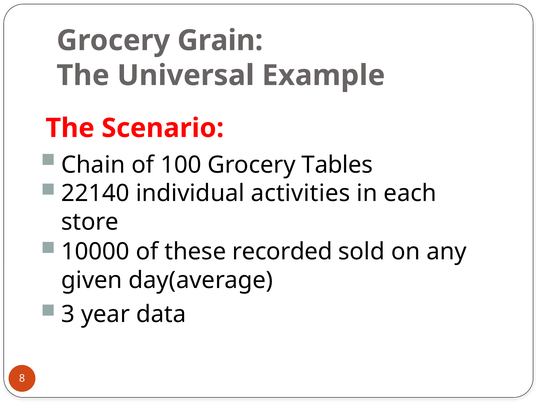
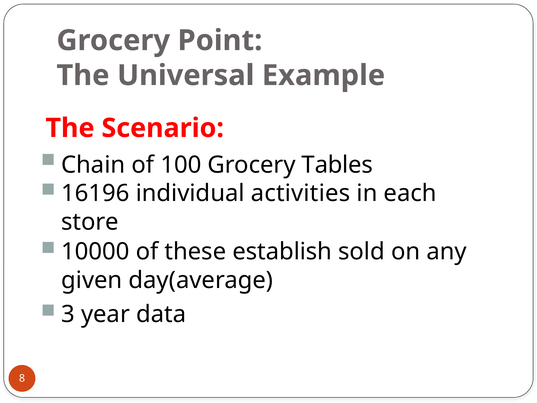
Grain: Grain -> Point (220, 40)
22140: 22140 -> 16196 (95, 193)
recorded: recorded -> establish (282, 251)
